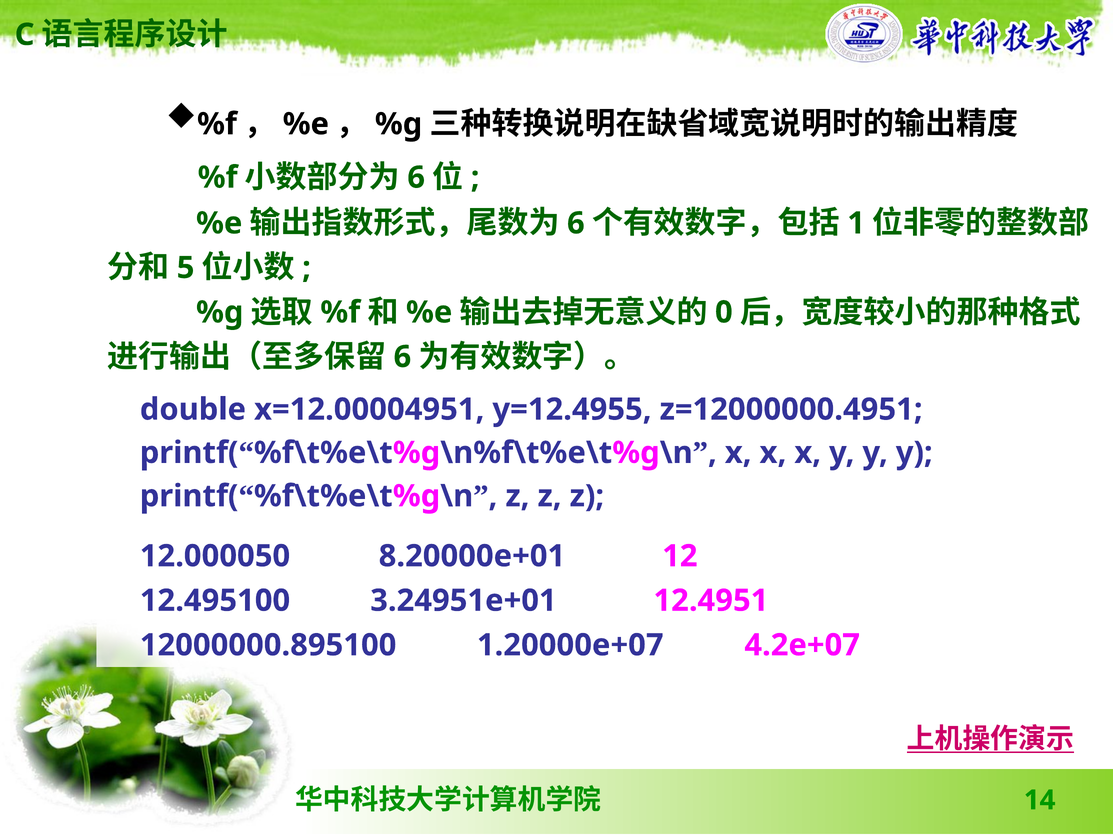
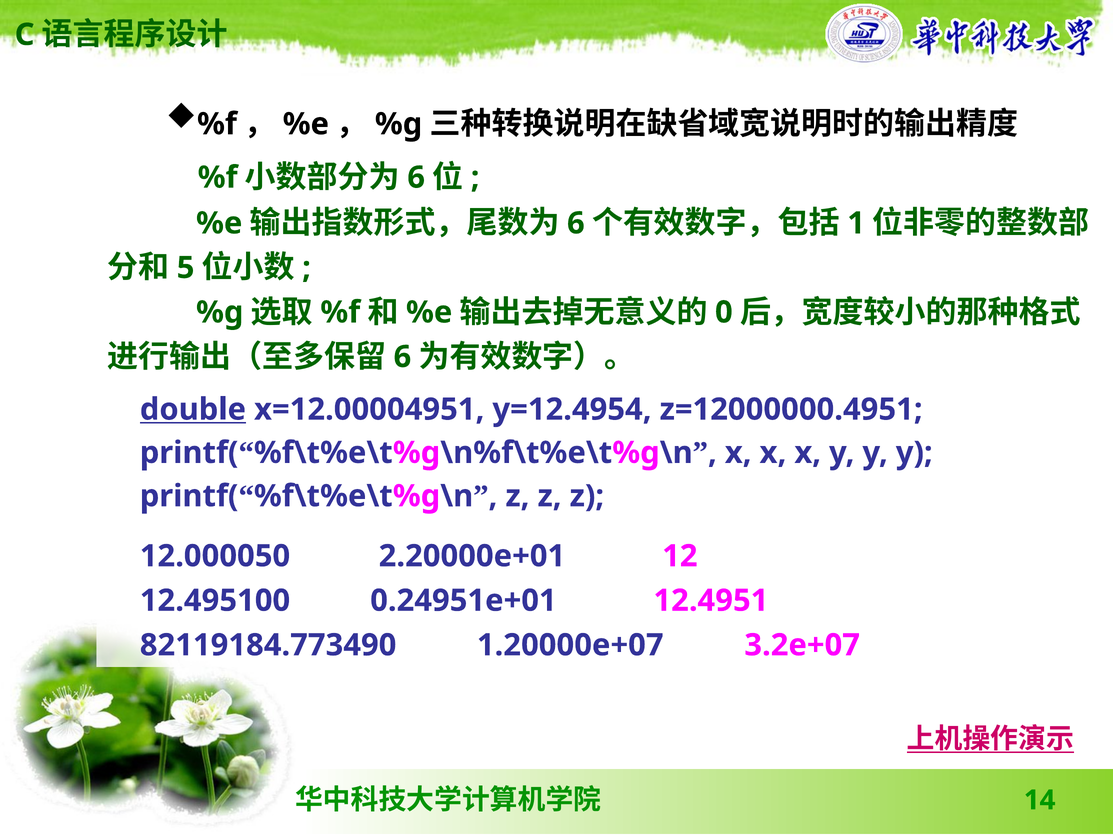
double underline: none -> present (193, 409)
y=12.4955: y=12.4955 -> y=12.4954 (572, 409)
8.20000e+01: 8.20000e+01 -> 2.20000e+01 (472, 556)
3.24951e+01: 3.24951e+01 -> 0.24951e+01 (463, 600)
12000000.895100: 12000000.895100 -> 82119184.773490 (268, 645)
4.2e+07: 4.2e+07 -> 3.2e+07 (802, 645)
